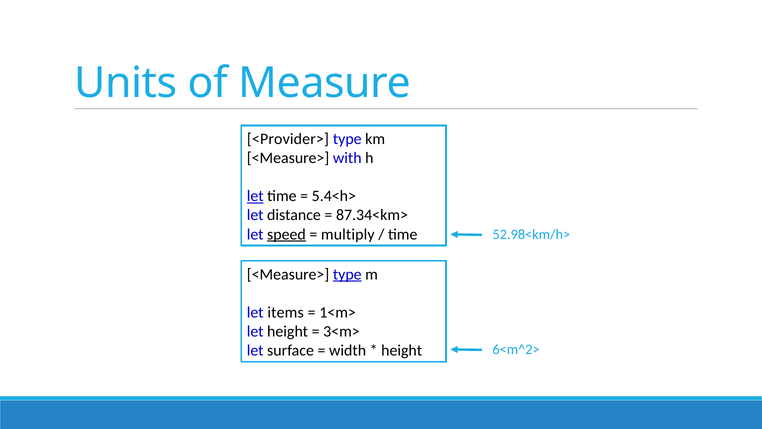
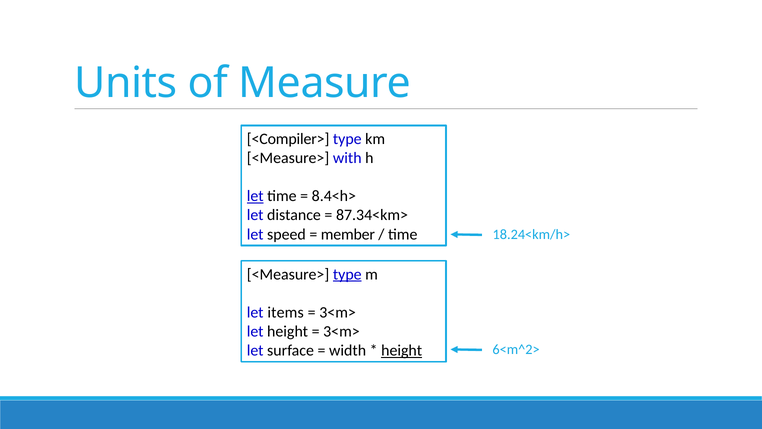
<Provider>: <Provider> -> <Compiler> (288, 139)
5.4<h>: 5.4<h> -> 8.4<h> (334, 196)
speed underline: present -> none (286, 234)
multiply: multiply -> member (348, 234)
52.98<km/h>: 52.98<km/h> -> 18.24<km/h> (531, 234)
1<m>: 1<m> -> 3<m> (338, 312)
height underline: none -> present (402, 350)
